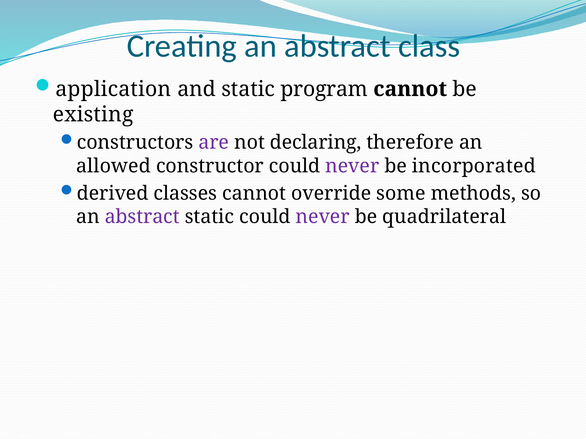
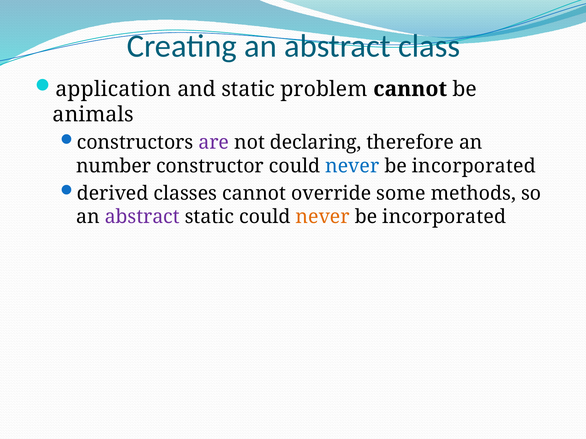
program: program -> problem (324, 89)
existing: existing -> animals (93, 115)
allowed: allowed -> number (114, 166)
never colour: purple -> blue (352, 166)
never colour: purple -> orange (323, 217)
quadrilateral: quadrilateral -> incorporated (444, 217)
